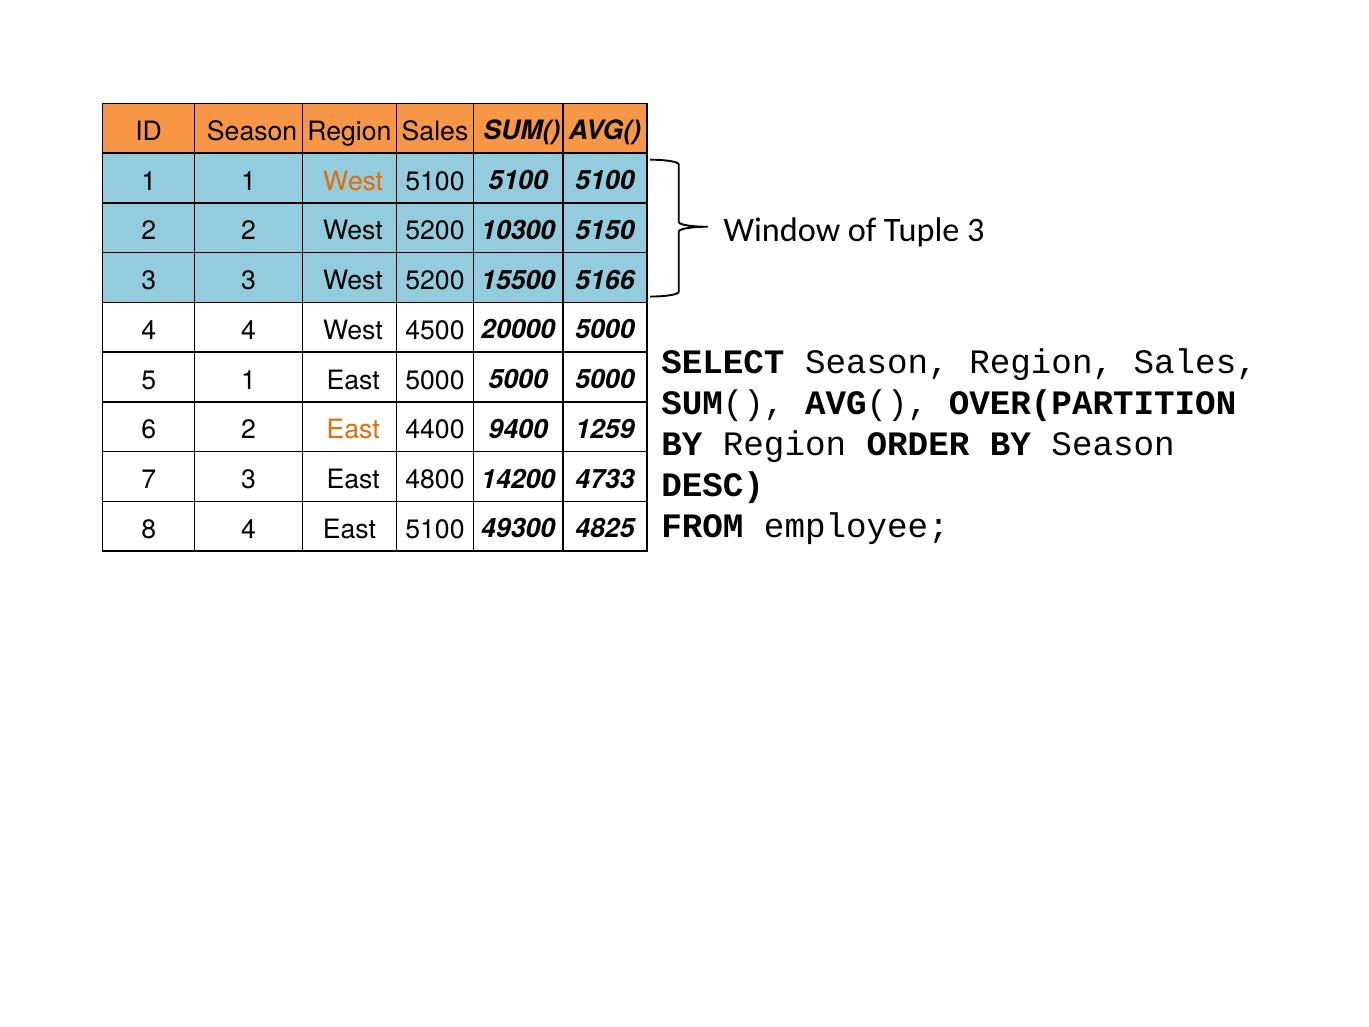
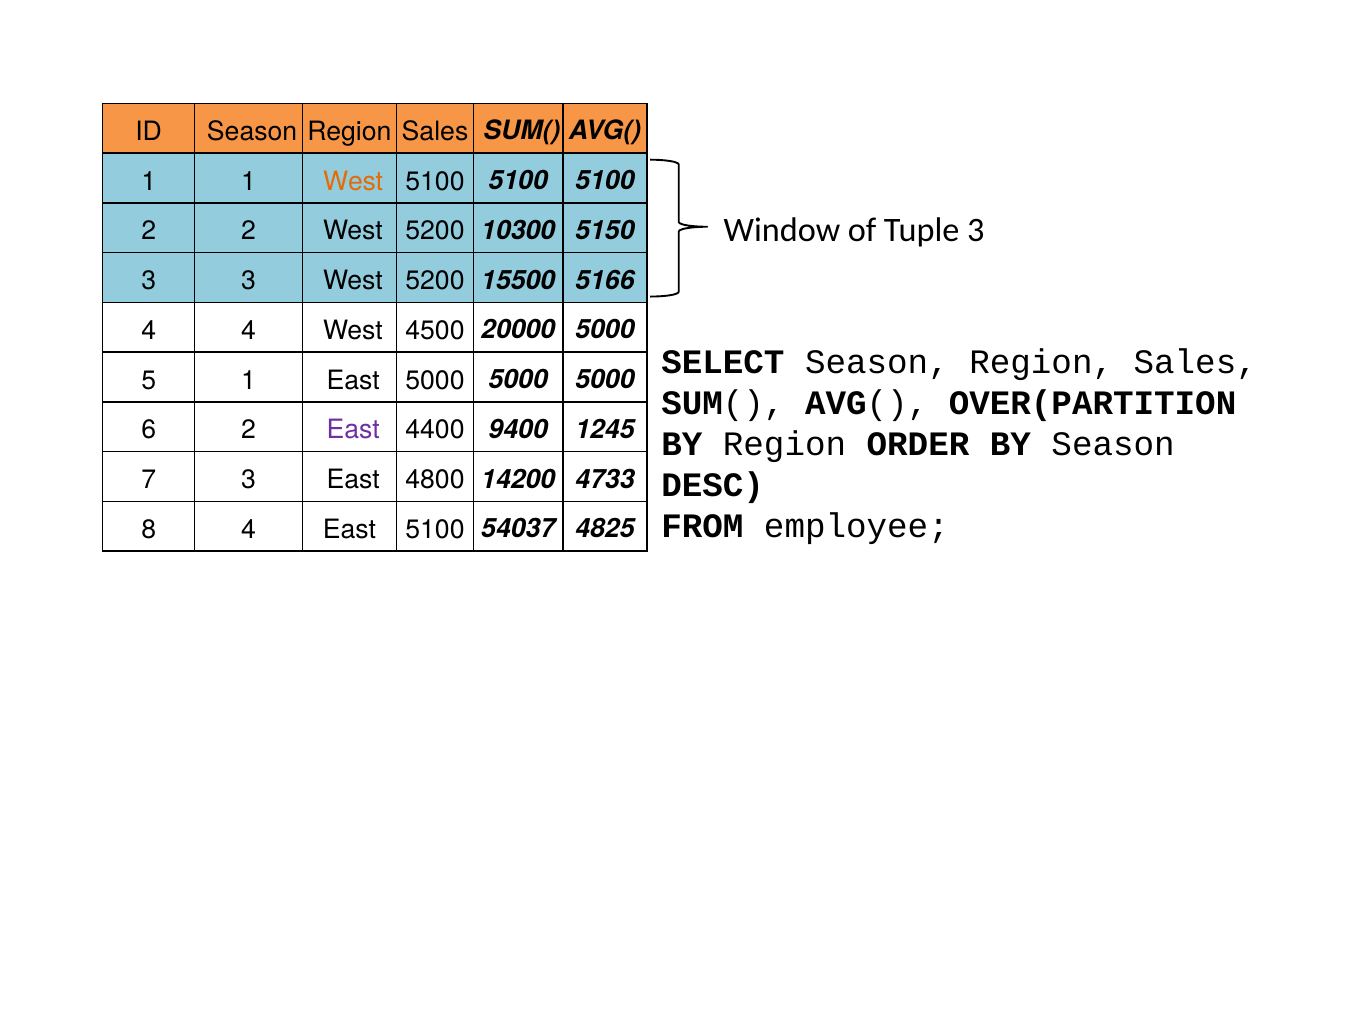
East colour: orange -> purple (353, 430)
1259: 1259 -> 1245 (605, 429)
49300: 49300 -> 54037 (518, 529)
